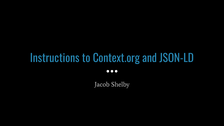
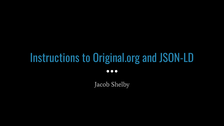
Context.org: Context.org -> Original.org (116, 58)
